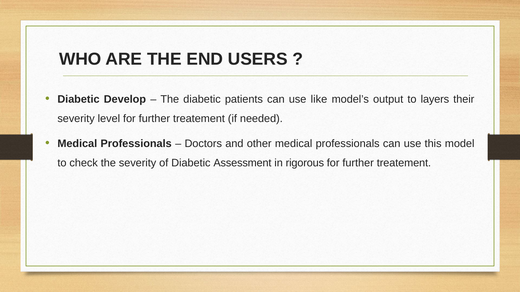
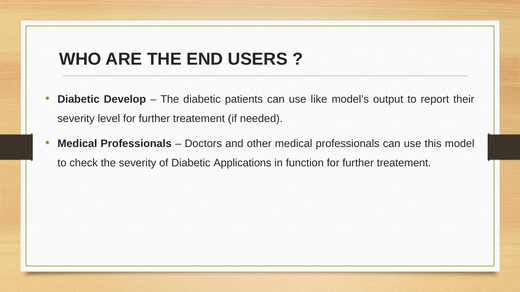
layers: layers -> report (435, 99)
Assessment: Assessment -> Applications (242, 163)
rigorous: rigorous -> function (305, 163)
